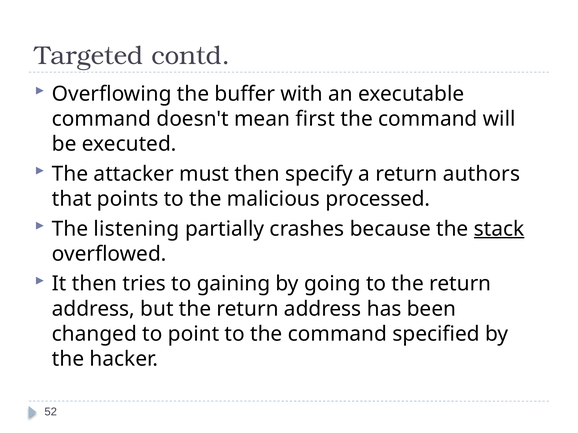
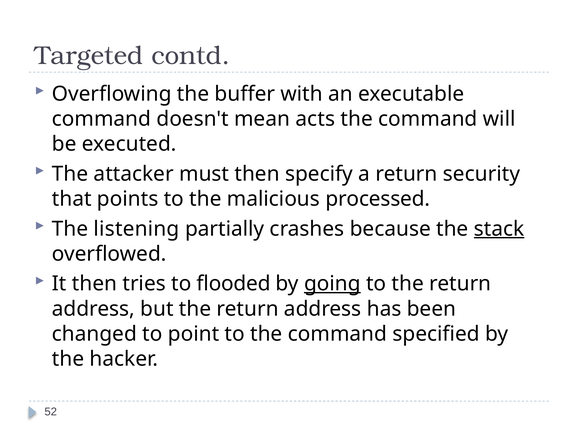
first: first -> acts (315, 119)
authors: authors -> security (481, 174)
gaining: gaining -> flooded (234, 284)
going underline: none -> present (332, 284)
